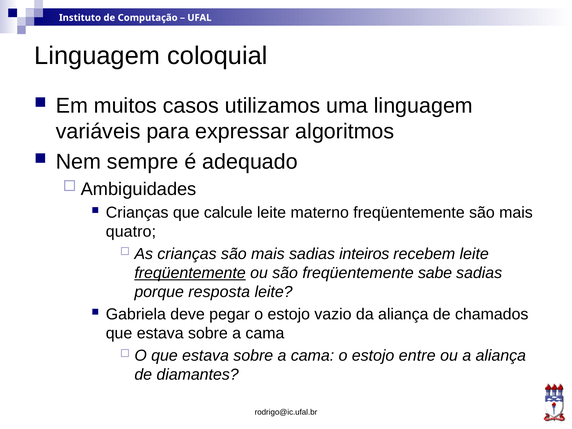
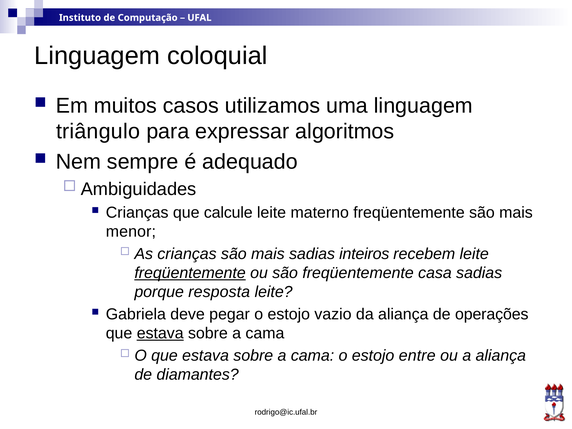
variáveis: variáveis -> triângulo (98, 131)
quatro: quatro -> menor (131, 232)
sabe: sabe -> casa (435, 273)
chamados: chamados -> operações (492, 314)
estava underline: none -> present (160, 333)
